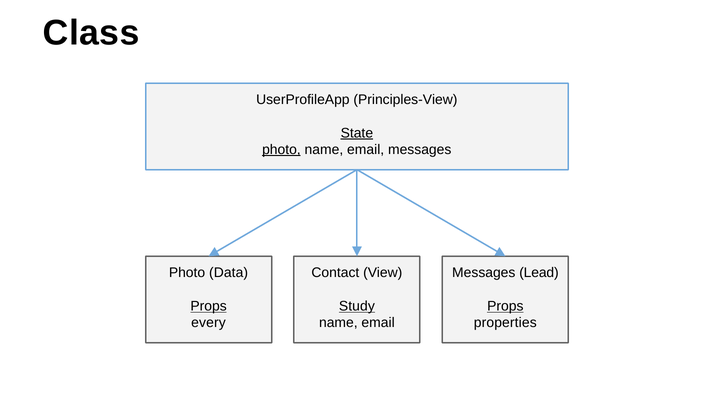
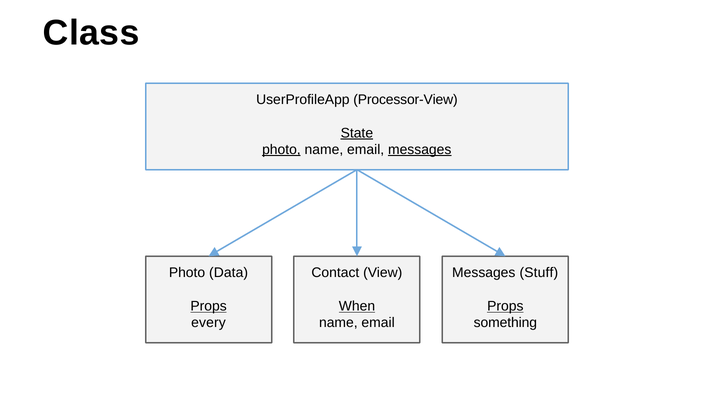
Principles-View: Principles-View -> Processor-View (406, 99)
messages underline: none -> present (420, 149)
Lead: Lead -> Stuff (539, 272)
Study: Study -> When (357, 306)
properties: properties -> something (505, 322)
